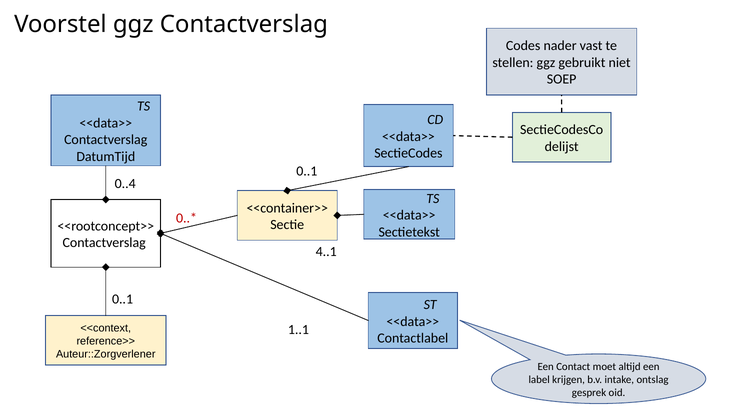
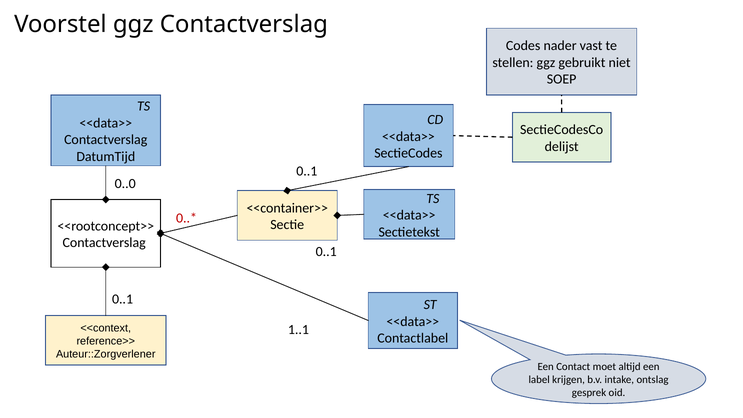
0..4: 0..4 -> 0..0 (125, 183)
4..1: 4..1 -> 0..1 (326, 251)
